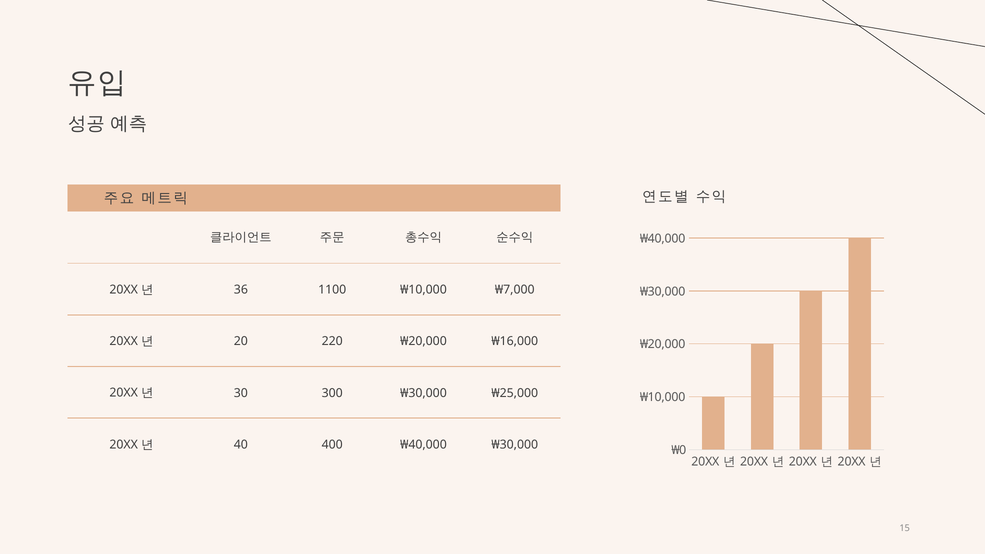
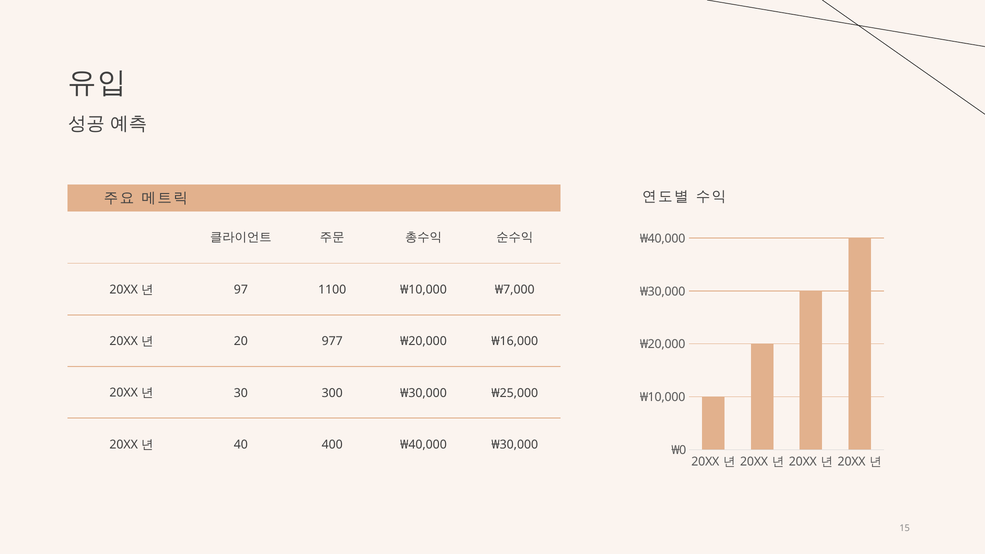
36: 36 -> 97 (241, 290)
220: 220 -> 977 (332, 341)
